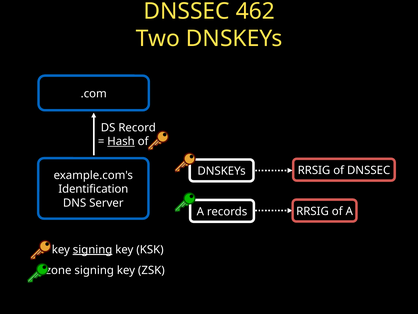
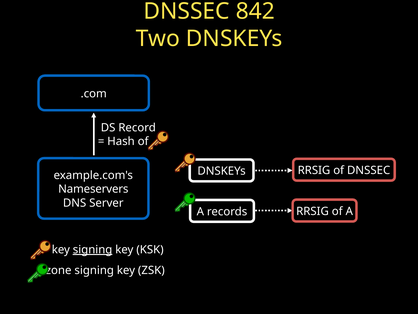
462: 462 -> 842 (255, 11)
Hash underline: present -> none (121, 141)
Identification: Identification -> Nameservers (93, 189)
